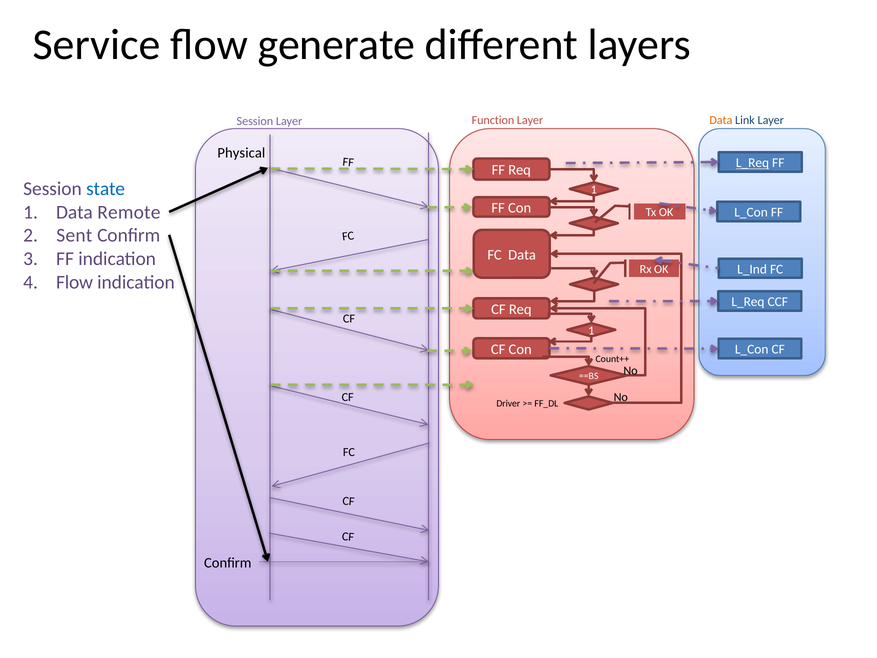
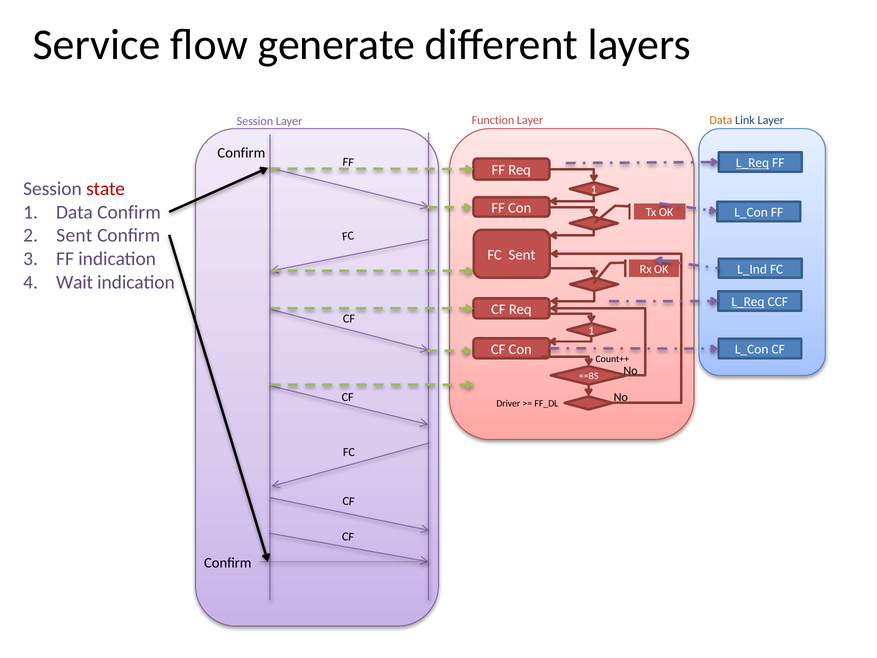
Physical: Physical -> Confirm (241, 153)
state colour: blue -> red (106, 189)
Data Remote: Remote -> Confirm (129, 212)
FC Data: Data -> Sent (522, 255)
Flow: Flow -> Wait (75, 282)
L_Req underline: none -> present (748, 302)
